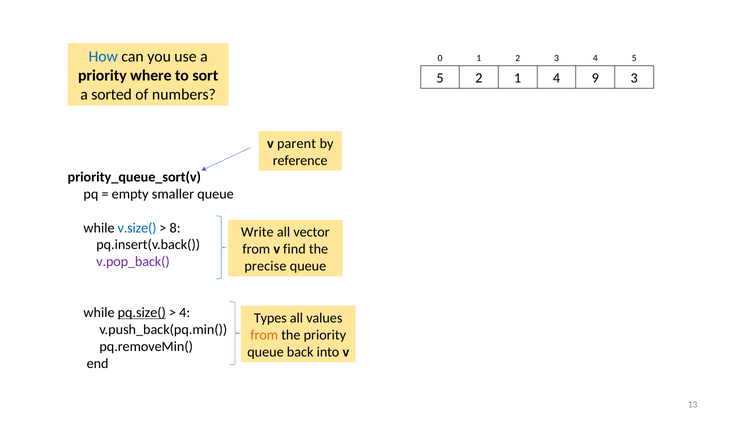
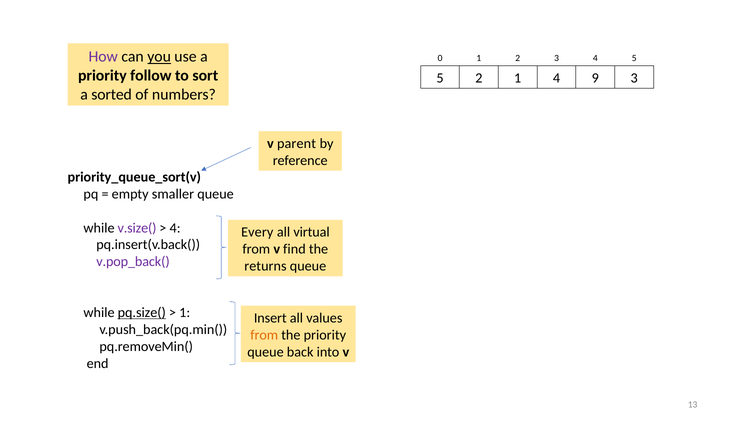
How colour: blue -> purple (103, 57)
you underline: none -> present (159, 57)
where: where -> follow (151, 76)
v.size( colour: blue -> purple (137, 228)
8: 8 -> 4 (175, 228)
Write: Write -> Every (257, 232)
vector: vector -> virtual (312, 232)
precise: precise -> returns (265, 266)
4: 4 -> 1 (185, 313)
Types: Types -> Insert (270, 318)
